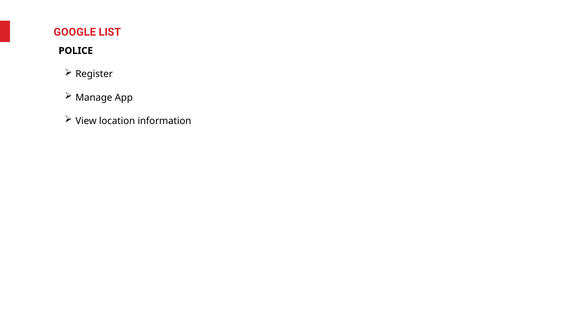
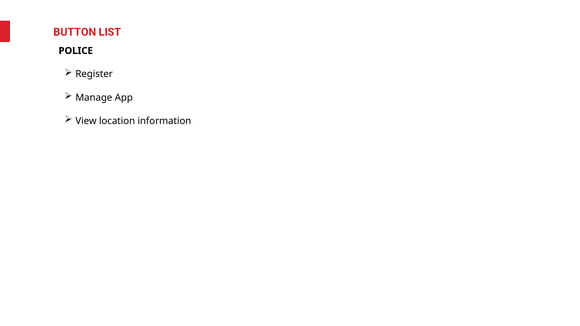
GOOGLE: GOOGLE -> BUTTON (75, 32)
